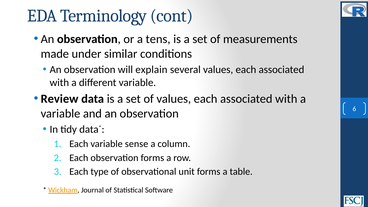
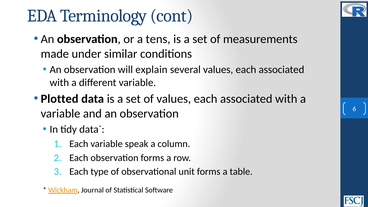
Review: Review -> Plotted (60, 99)
sense: sense -> speak (137, 144)
